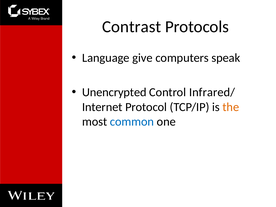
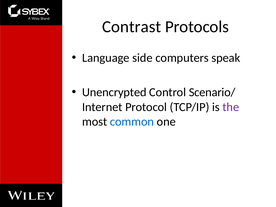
give: give -> side (142, 58)
Infrared/: Infrared/ -> Scenario/ (212, 92)
the colour: orange -> purple (231, 107)
